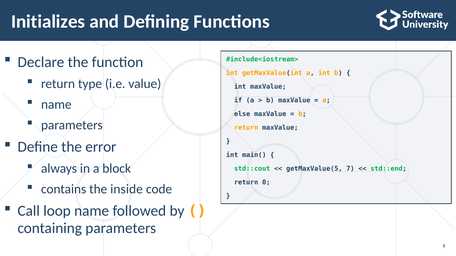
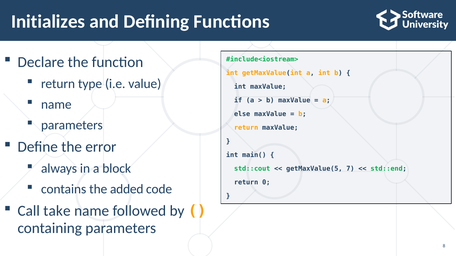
inside: inside -> added (127, 189)
loop: loop -> take (57, 211)
